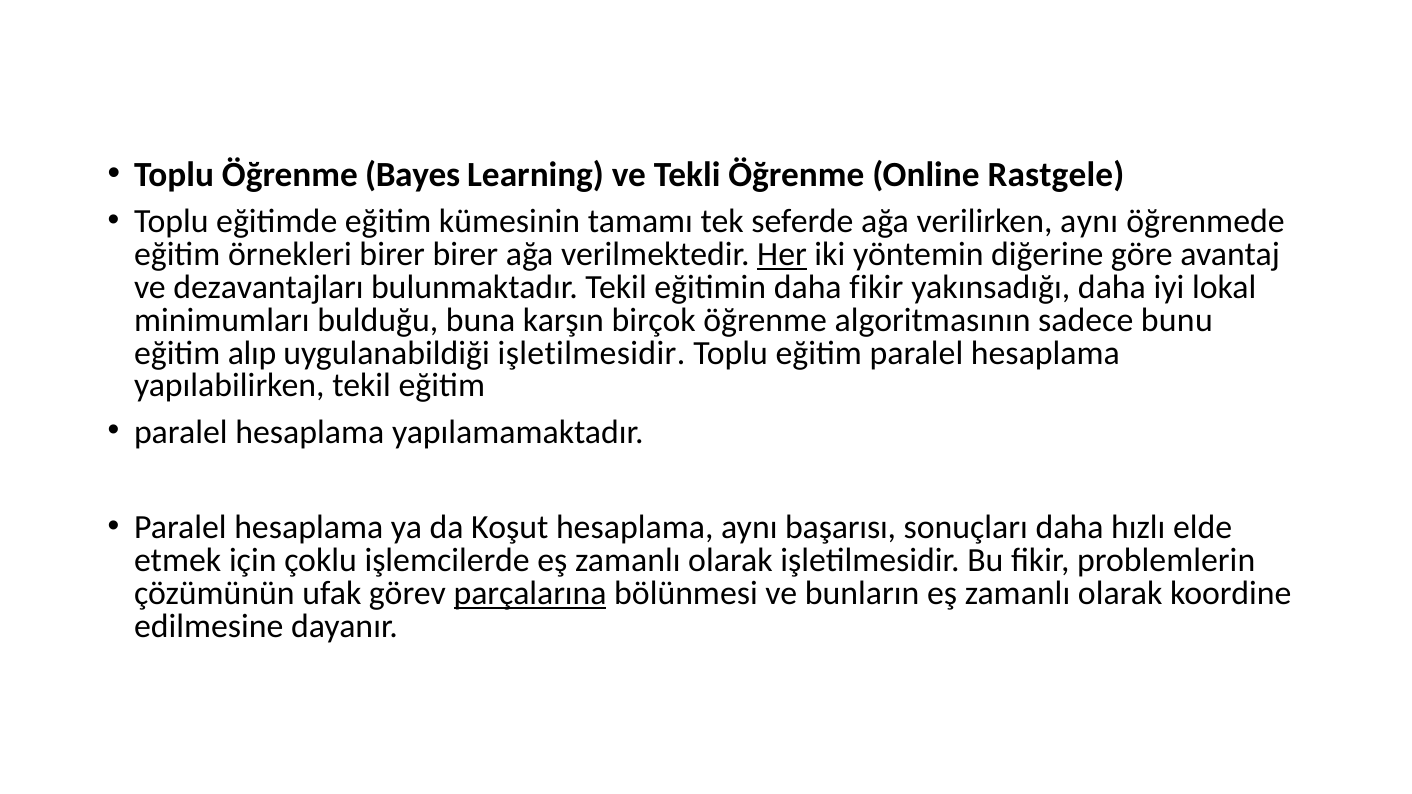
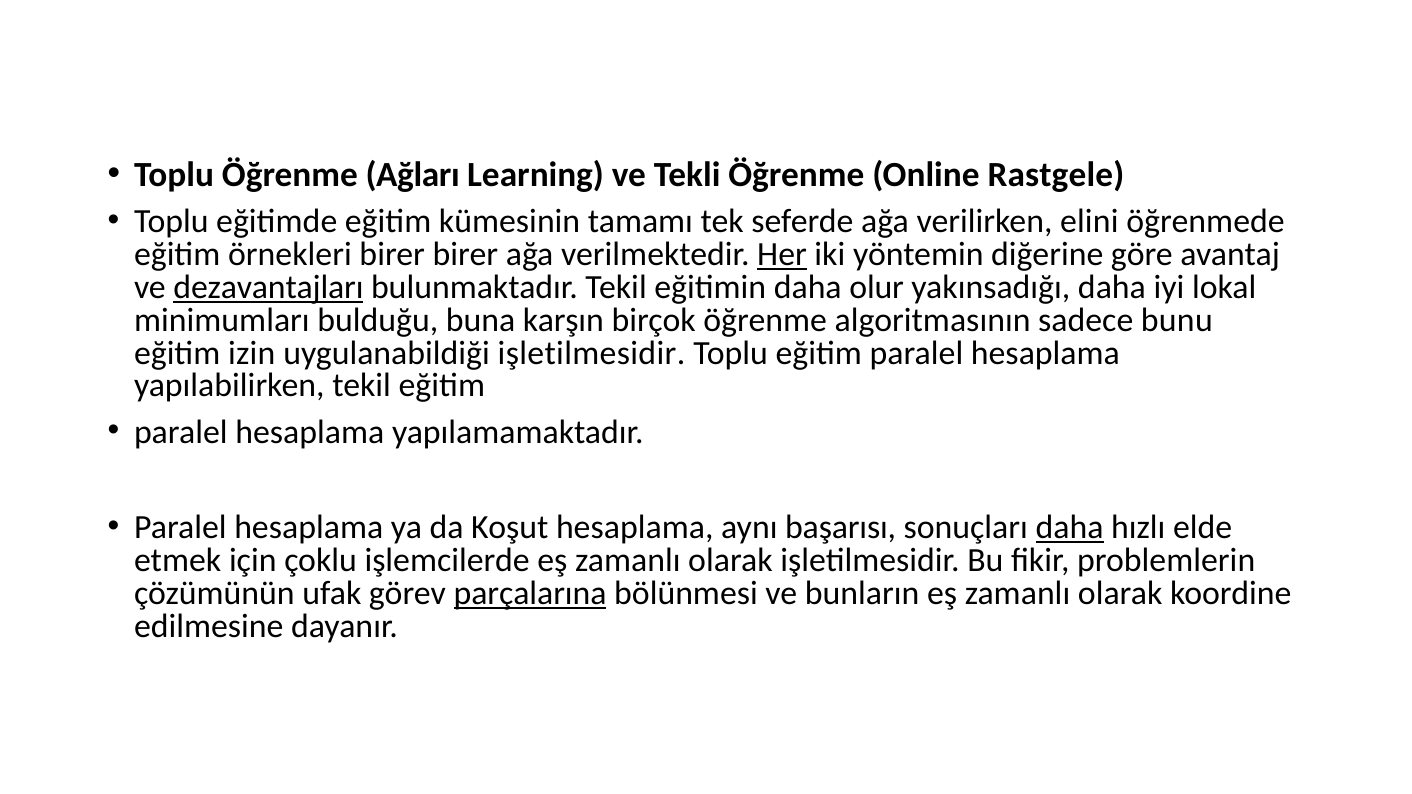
Bayes: Bayes -> Ağları (413, 175)
verilirken aynı: aynı -> elini (1089, 222)
dezavantajları underline: none -> present (268, 287)
daha fikir: fikir -> olur (877, 287)
alıp: alıp -> izin (252, 353)
daha underline: none -> present (1070, 528)
